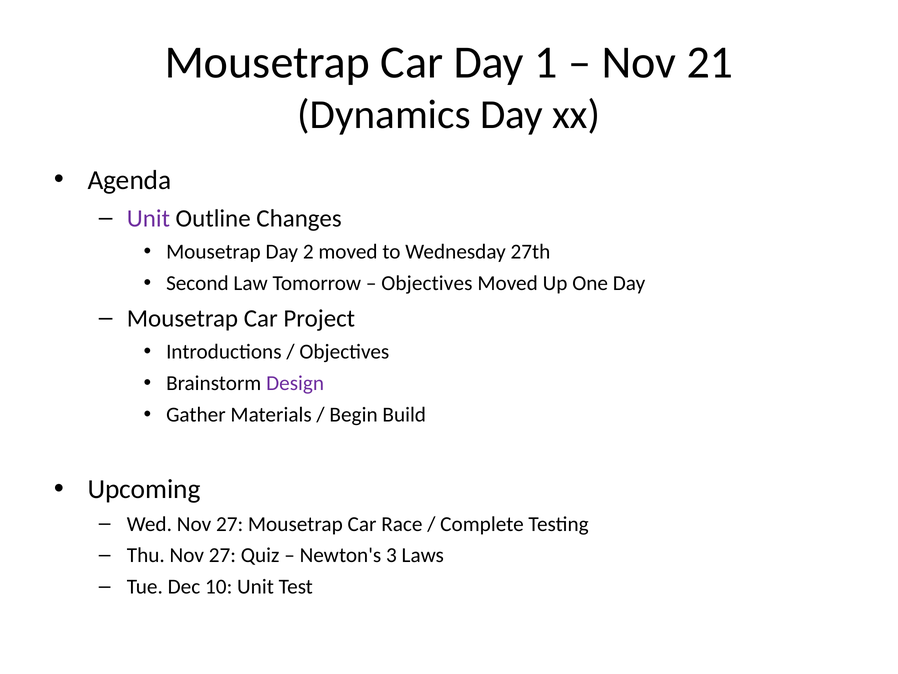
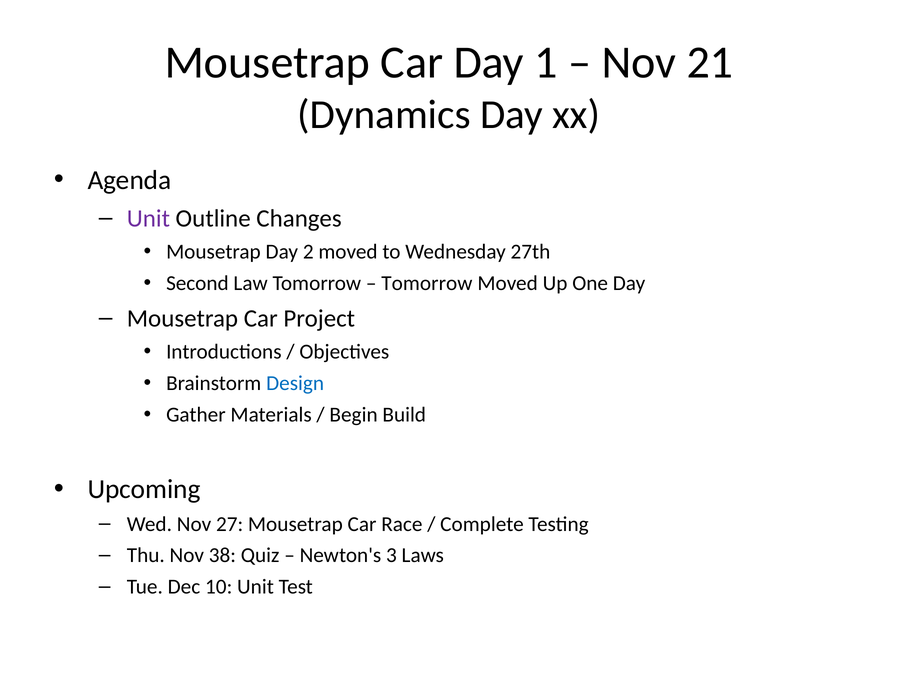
Objectives: Objectives -> Tomorrow (427, 283)
Design colour: purple -> blue (295, 383)
Thu Nov 27: 27 -> 38 (222, 555)
